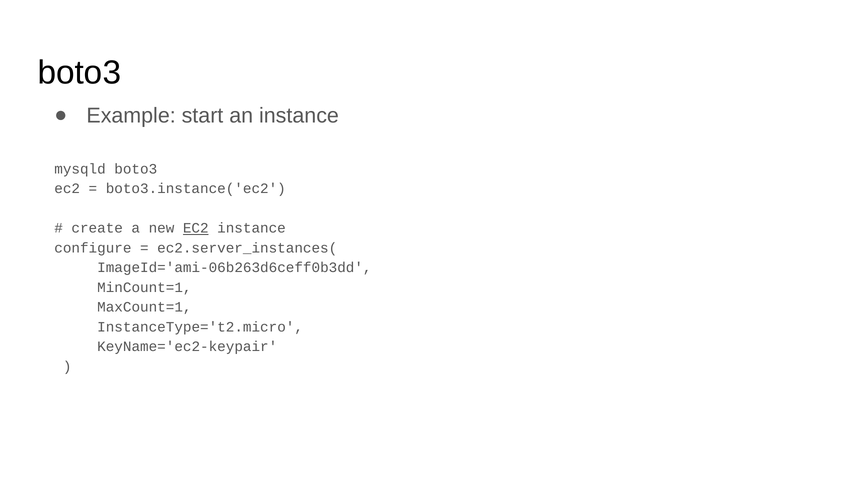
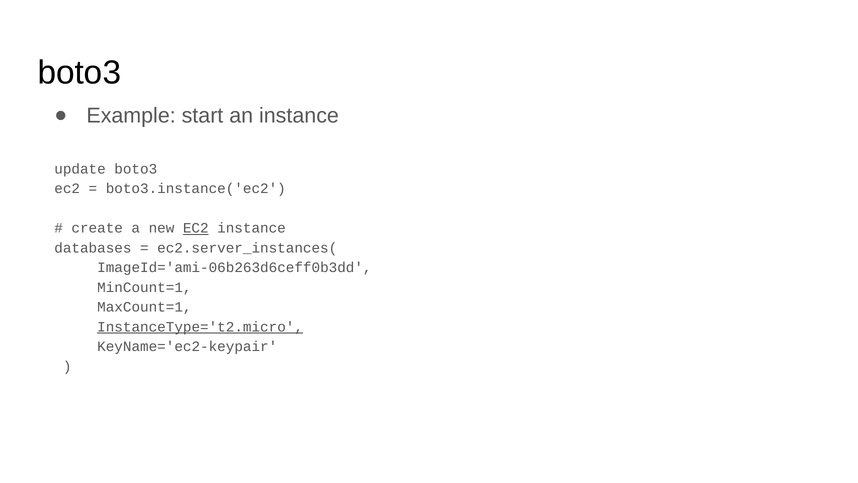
mysqld: mysqld -> update (80, 169)
configure: configure -> databases (93, 248)
InstanceType='t2.micro underline: none -> present (200, 327)
